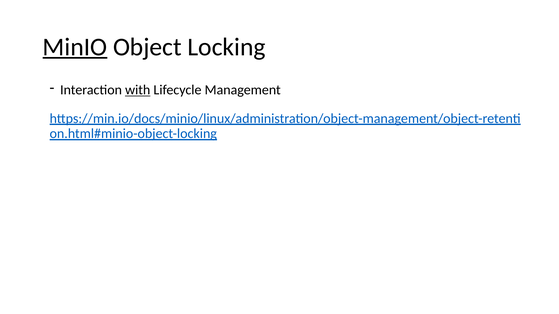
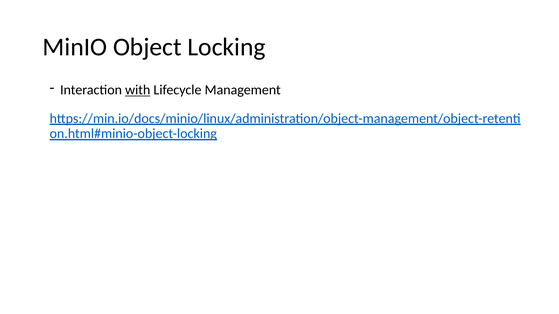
MinIO underline: present -> none (75, 47)
